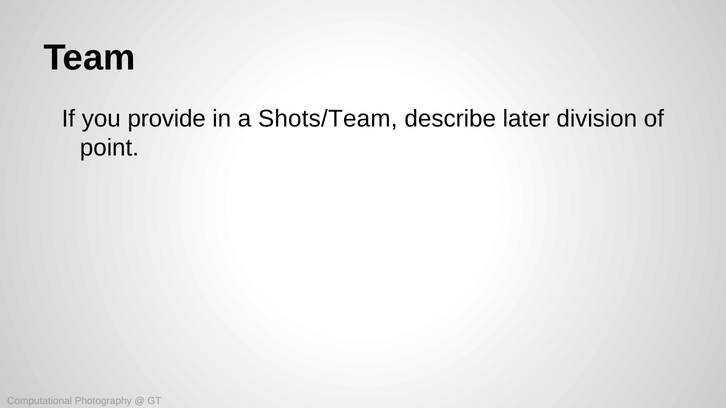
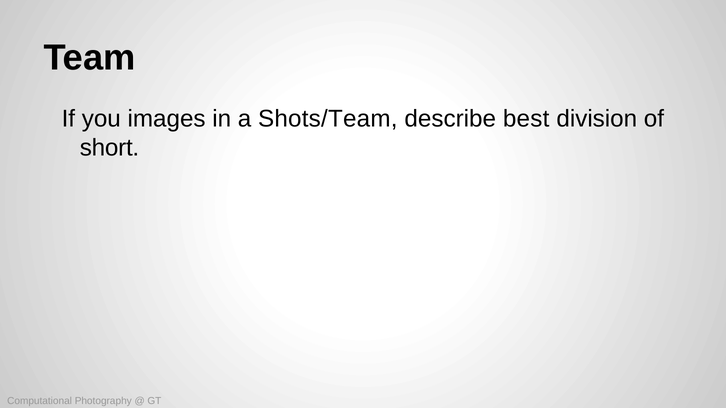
provide: provide -> images (167, 119)
later: later -> best (526, 119)
point: point -> short (110, 148)
